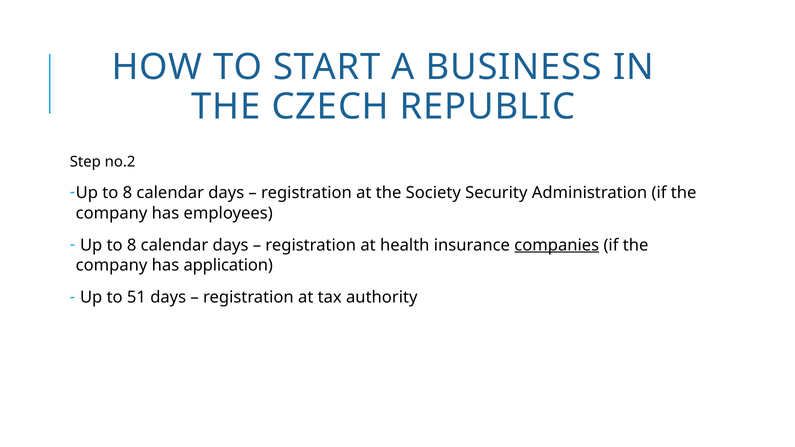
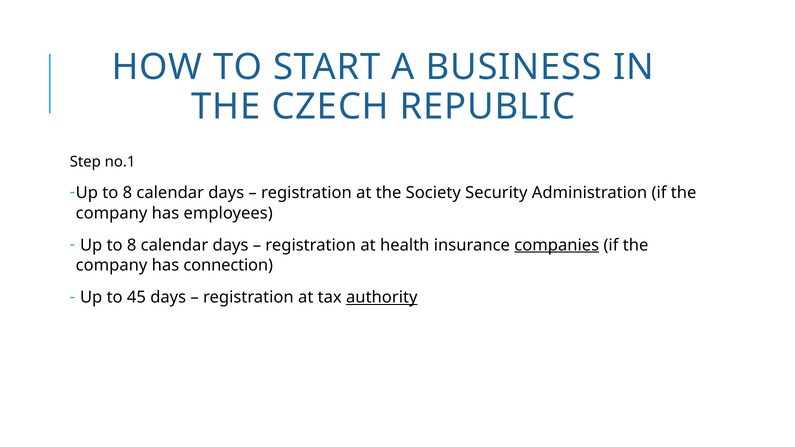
no.2: no.2 -> no.1 (120, 162)
application: application -> connection (228, 266)
51: 51 -> 45 (136, 298)
authority underline: none -> present (382, 298)
